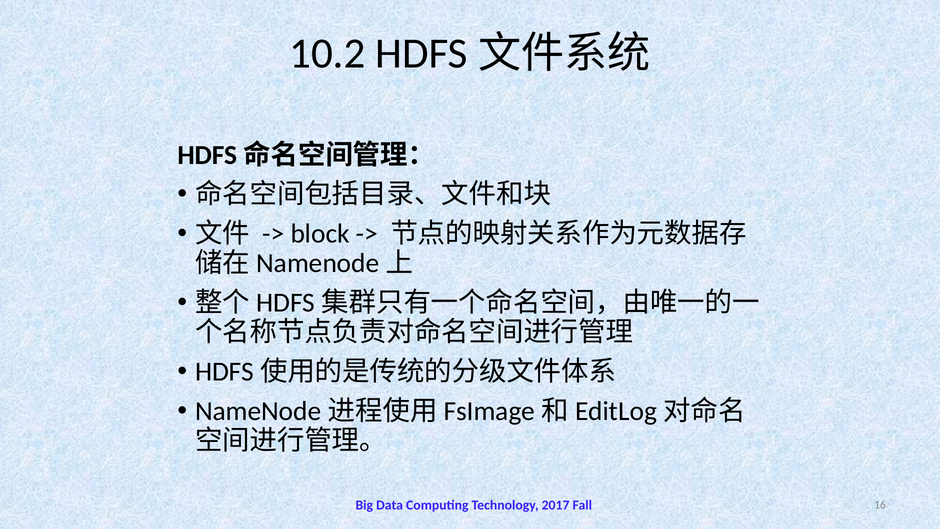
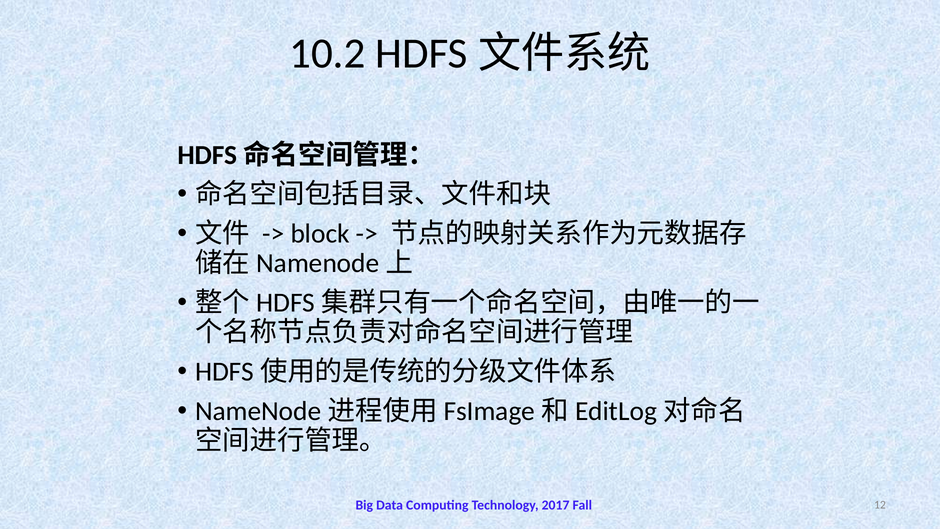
16: 16 -> 12 (880, 505)
